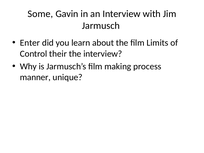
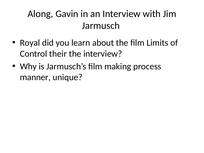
Some: Some -> Along (40, 14)
Enter: Enter -> Royal (30, 43)
